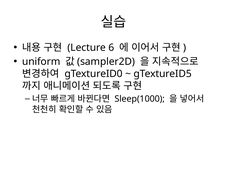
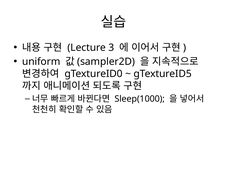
6: 6 -> 3 (111, 48)
